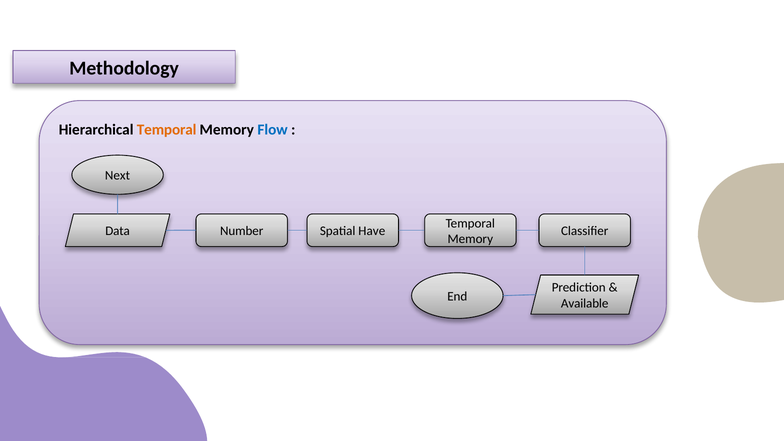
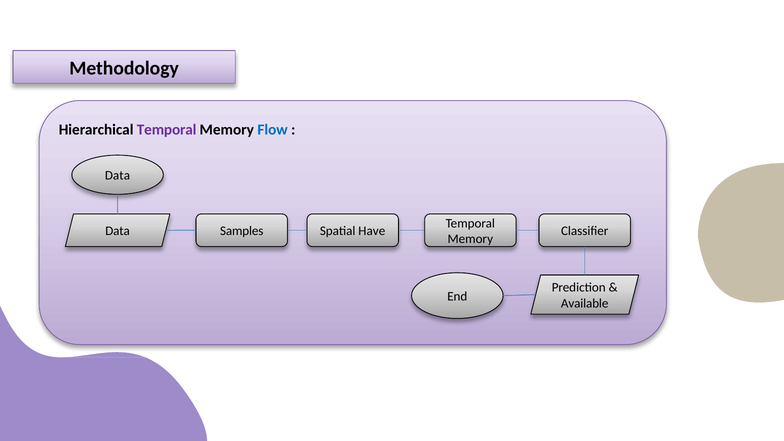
Temporal colour: orange -> purple (167, 130)
Next: Next -> Data (117, 176)
Number: Number -> Samples (242, 231)
